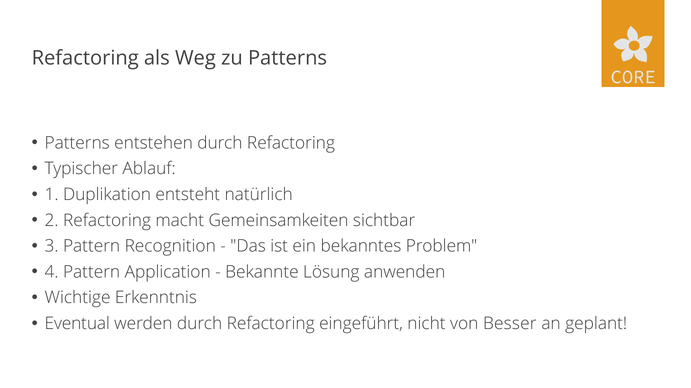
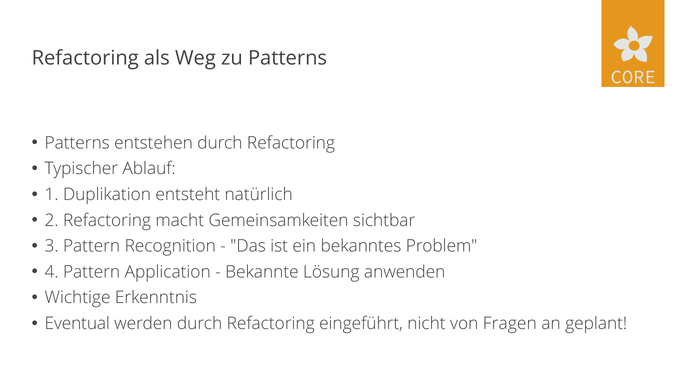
Besser: Besser -> Fragen (510, 324)
